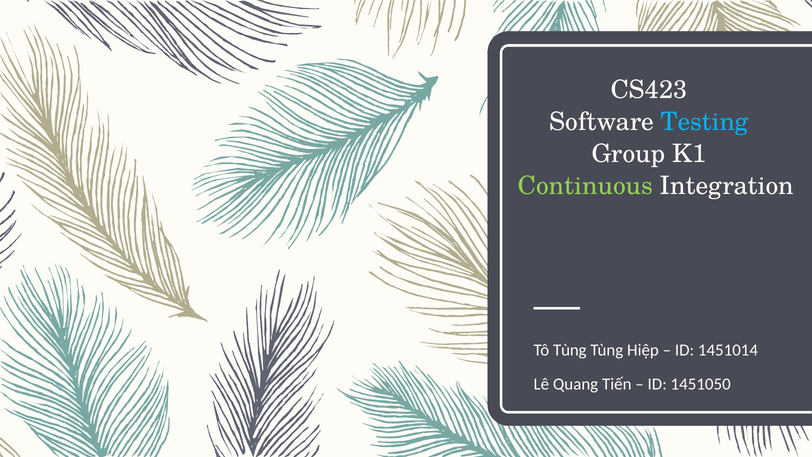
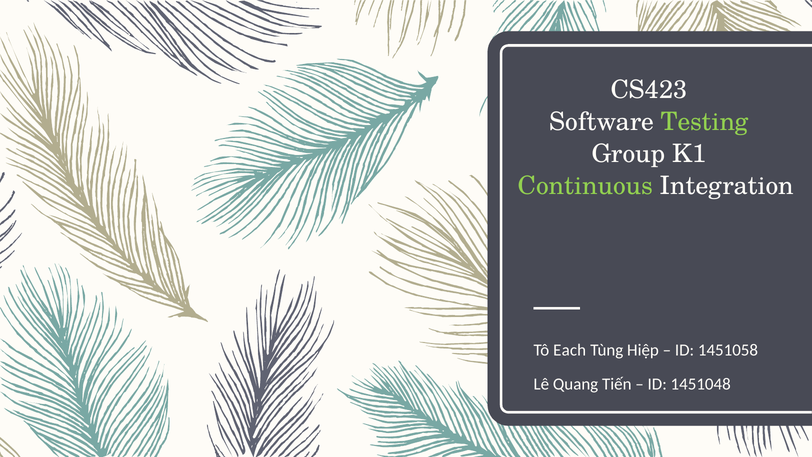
Testing colour: light blue -> light green (705, 122)
Tô Tùng: Tùng -> Each (570, 350)
1451014: 1451014 -> 1451058 (728, 350)
1451050: 1451050 -> 1451048 (701, 384)
